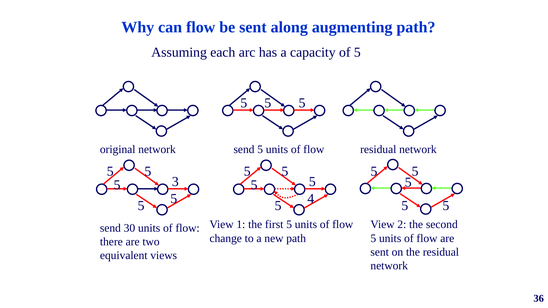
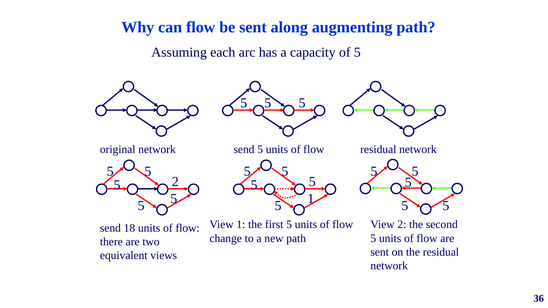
5 3: 3 -> 2 (175, 182)
5 4: 4 -> 1 (311, 199)
30: 30 -> 18 (129, 228)
